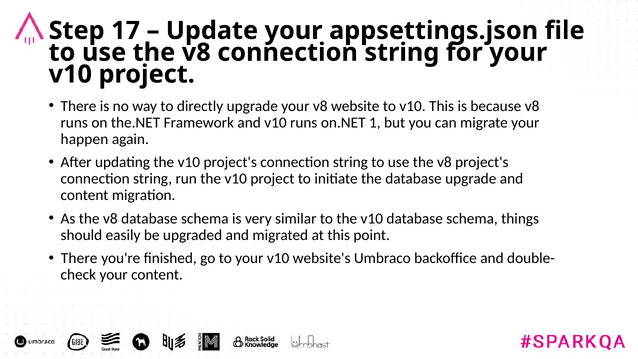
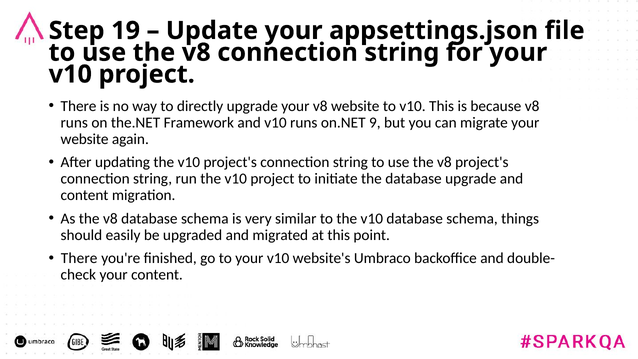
17: 17 -> 19 (126, 31)
1: 1 -> 9 (375, 123)
happen: happen -> website (85, 139)
